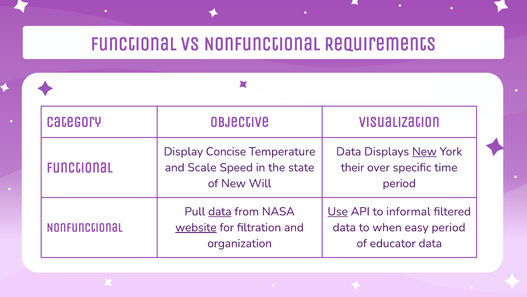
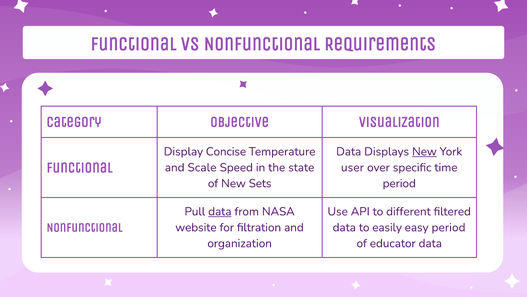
their: their -> user (352, 167)
Will: Will -> Sets (260, 183)
Use underline: present -> none (338, 211)
informal: informal -> different (408, 211)
website underline: present -> none (196, 227)
when: when -> easily (387, 227)
